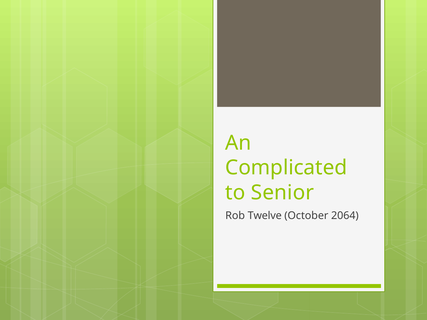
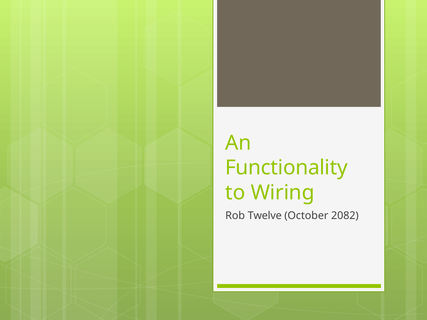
Complicated: Complicated -> Functionality (286, 168)
Senior: Senior -> Wiring (283, 193)
2064: 2064 -> 2082 (345, 216)
